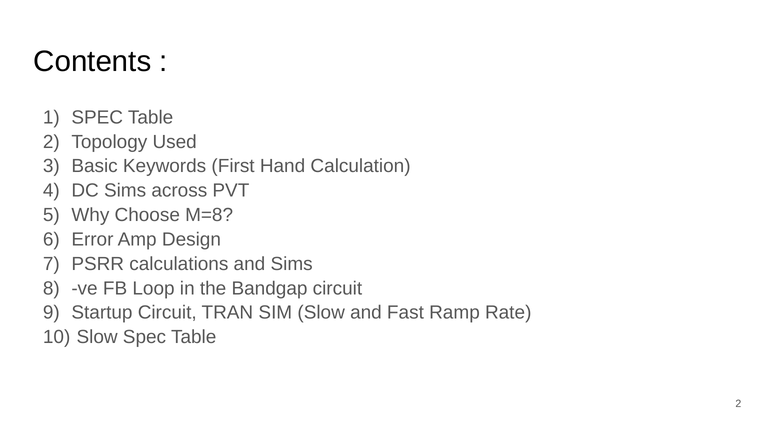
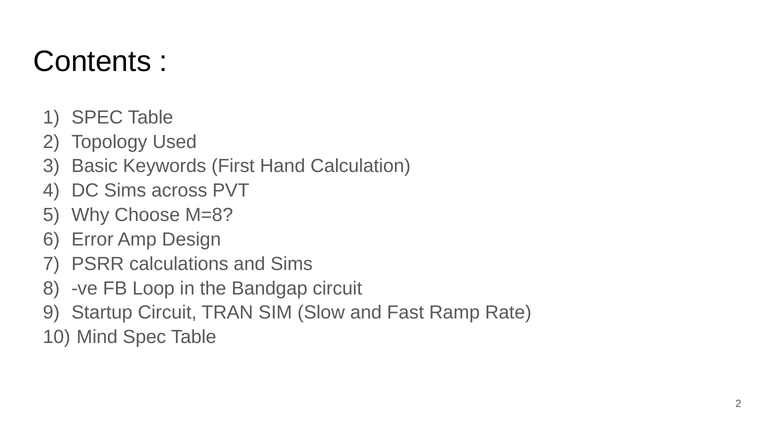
Slow: Slow -> Mind (97, 337)
